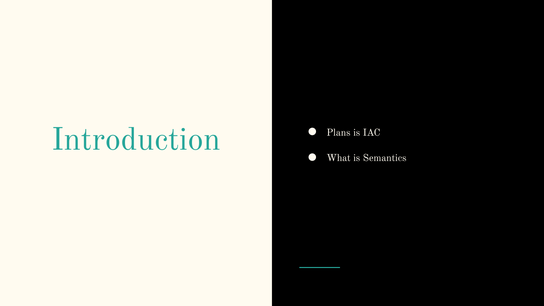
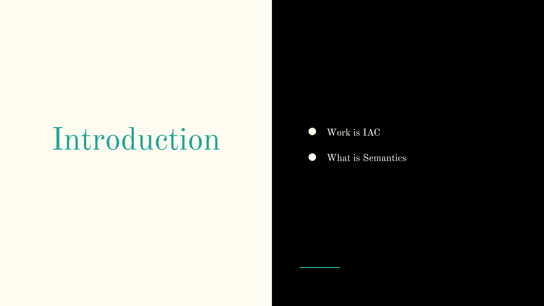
Plans: Plans -> Work (339, 132)
